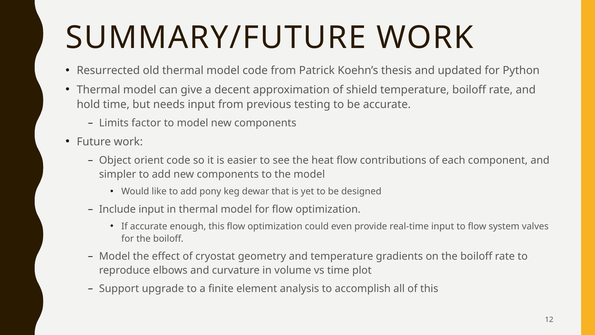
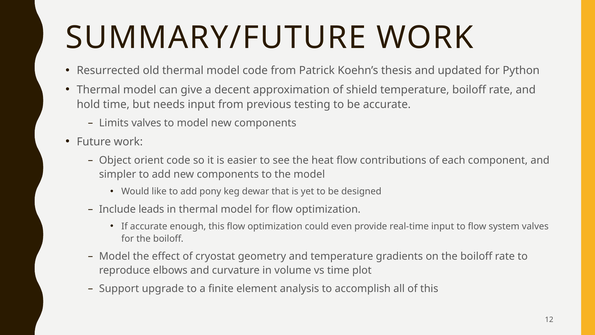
Limits factor: factor -> valves (146, 123)
Include input: input -> leads (151, 209)
